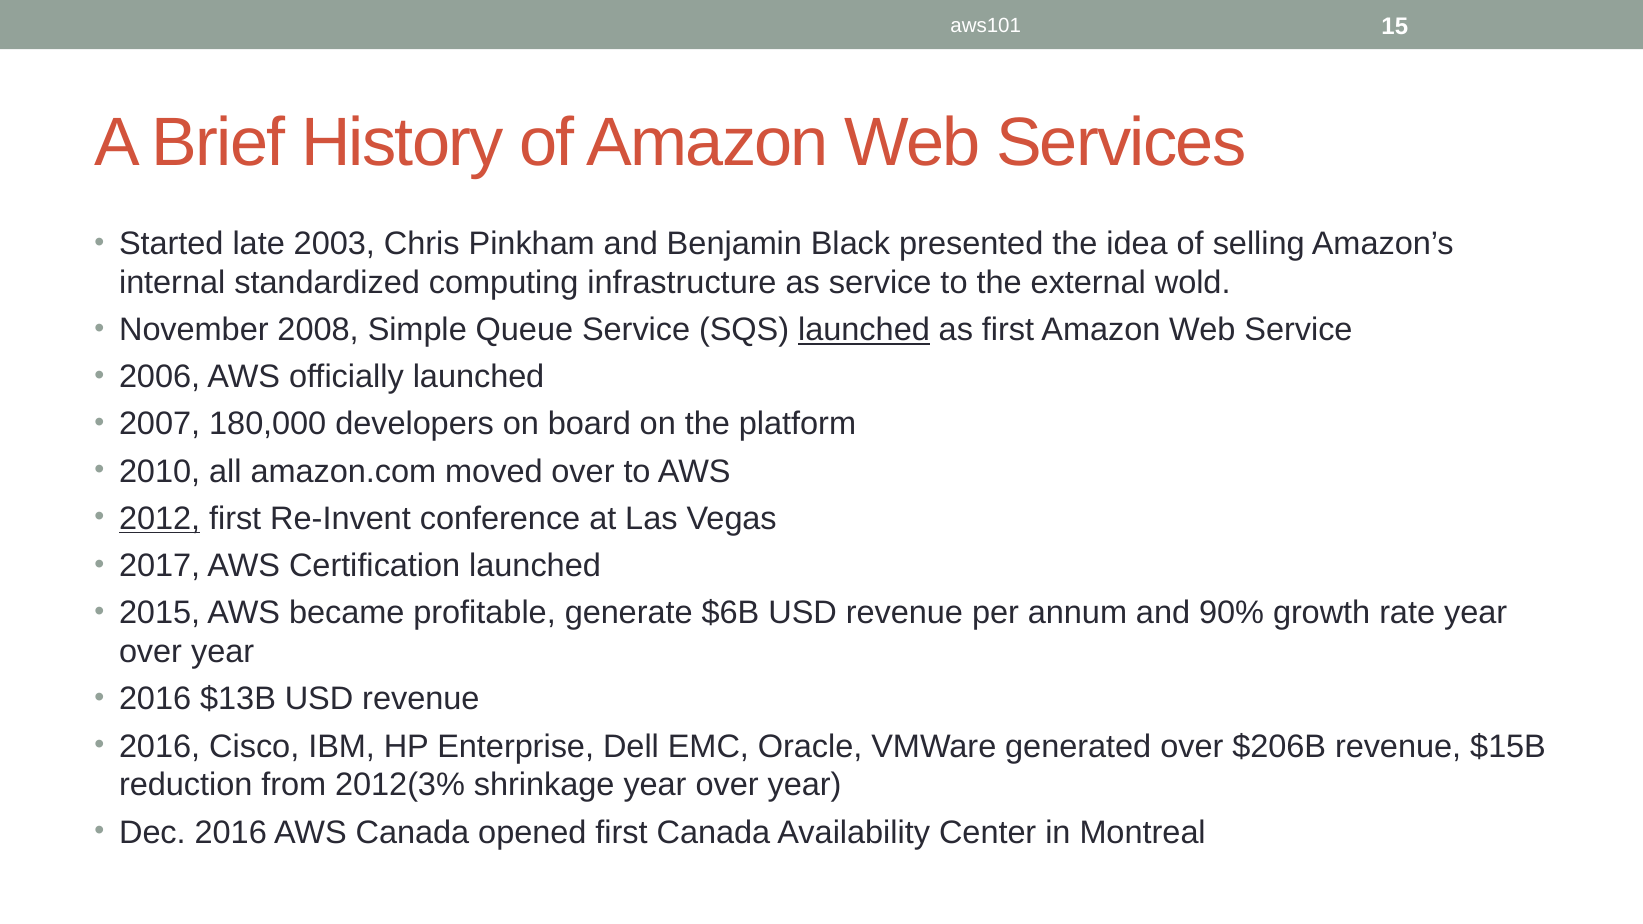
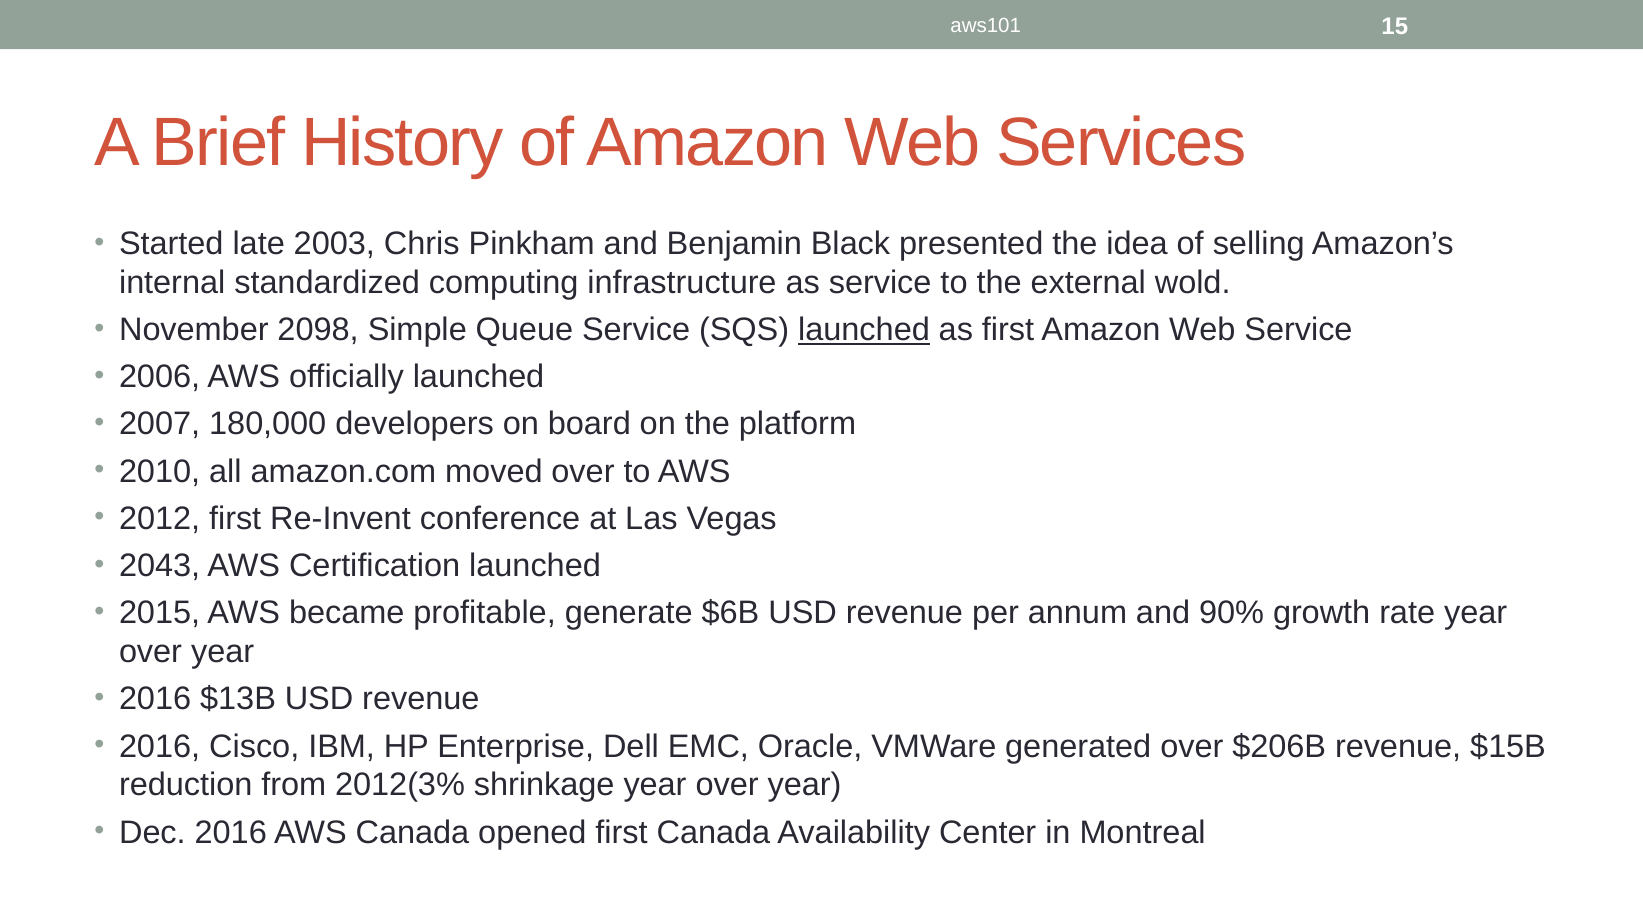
2008: 2008 -> 2098 (318, 330)
2012 underline: present -> none (160, 519)
2017: 2017 -> 2043 (160, 566)
